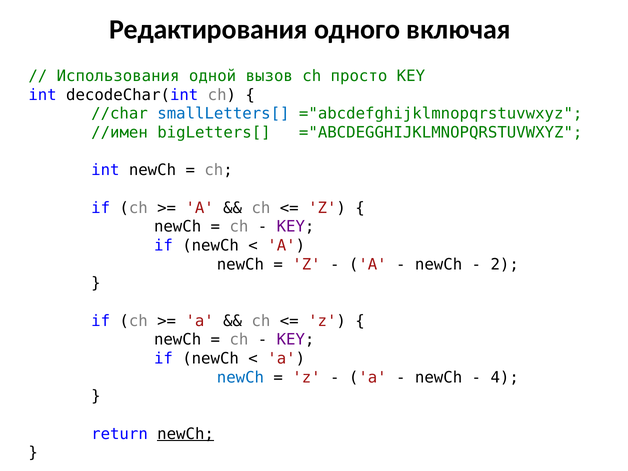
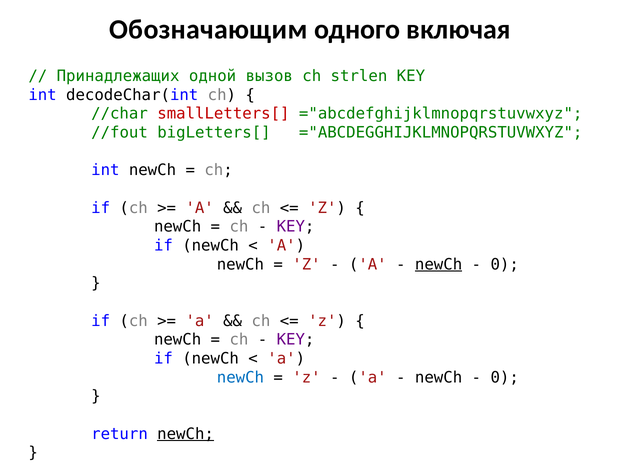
Редактирования: Редактирования -> Обозначающим (208, 30)
Использования: Использования -> Принадлежащих (118, 76)
просто: просто -> strlen (359, 76)
smallLetters[ colour: blue -> red (223, 114)
//имен: //имен -> //fout (120, 133)
newCh underline: none -> present (439, 264)
2: 2 -> 0 (505, 264)
4: 4 -> 0 (505, 377)
